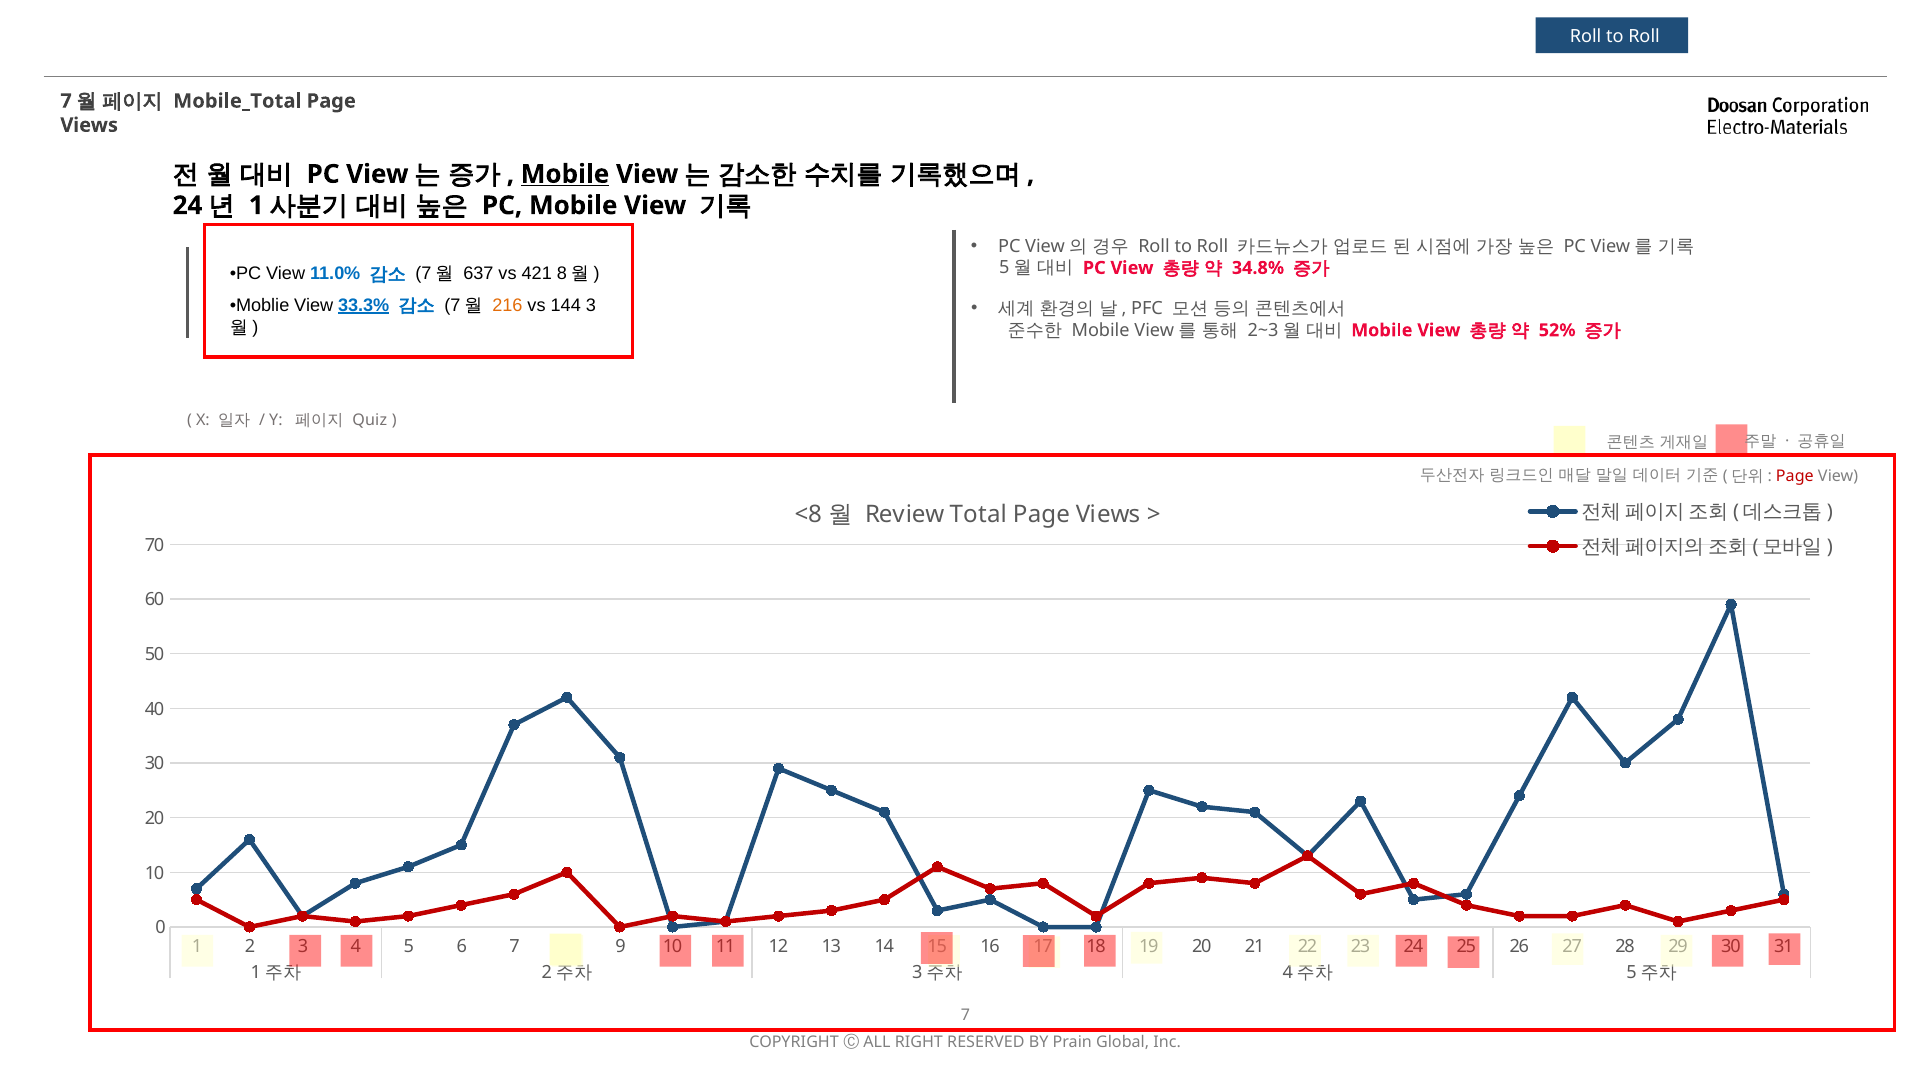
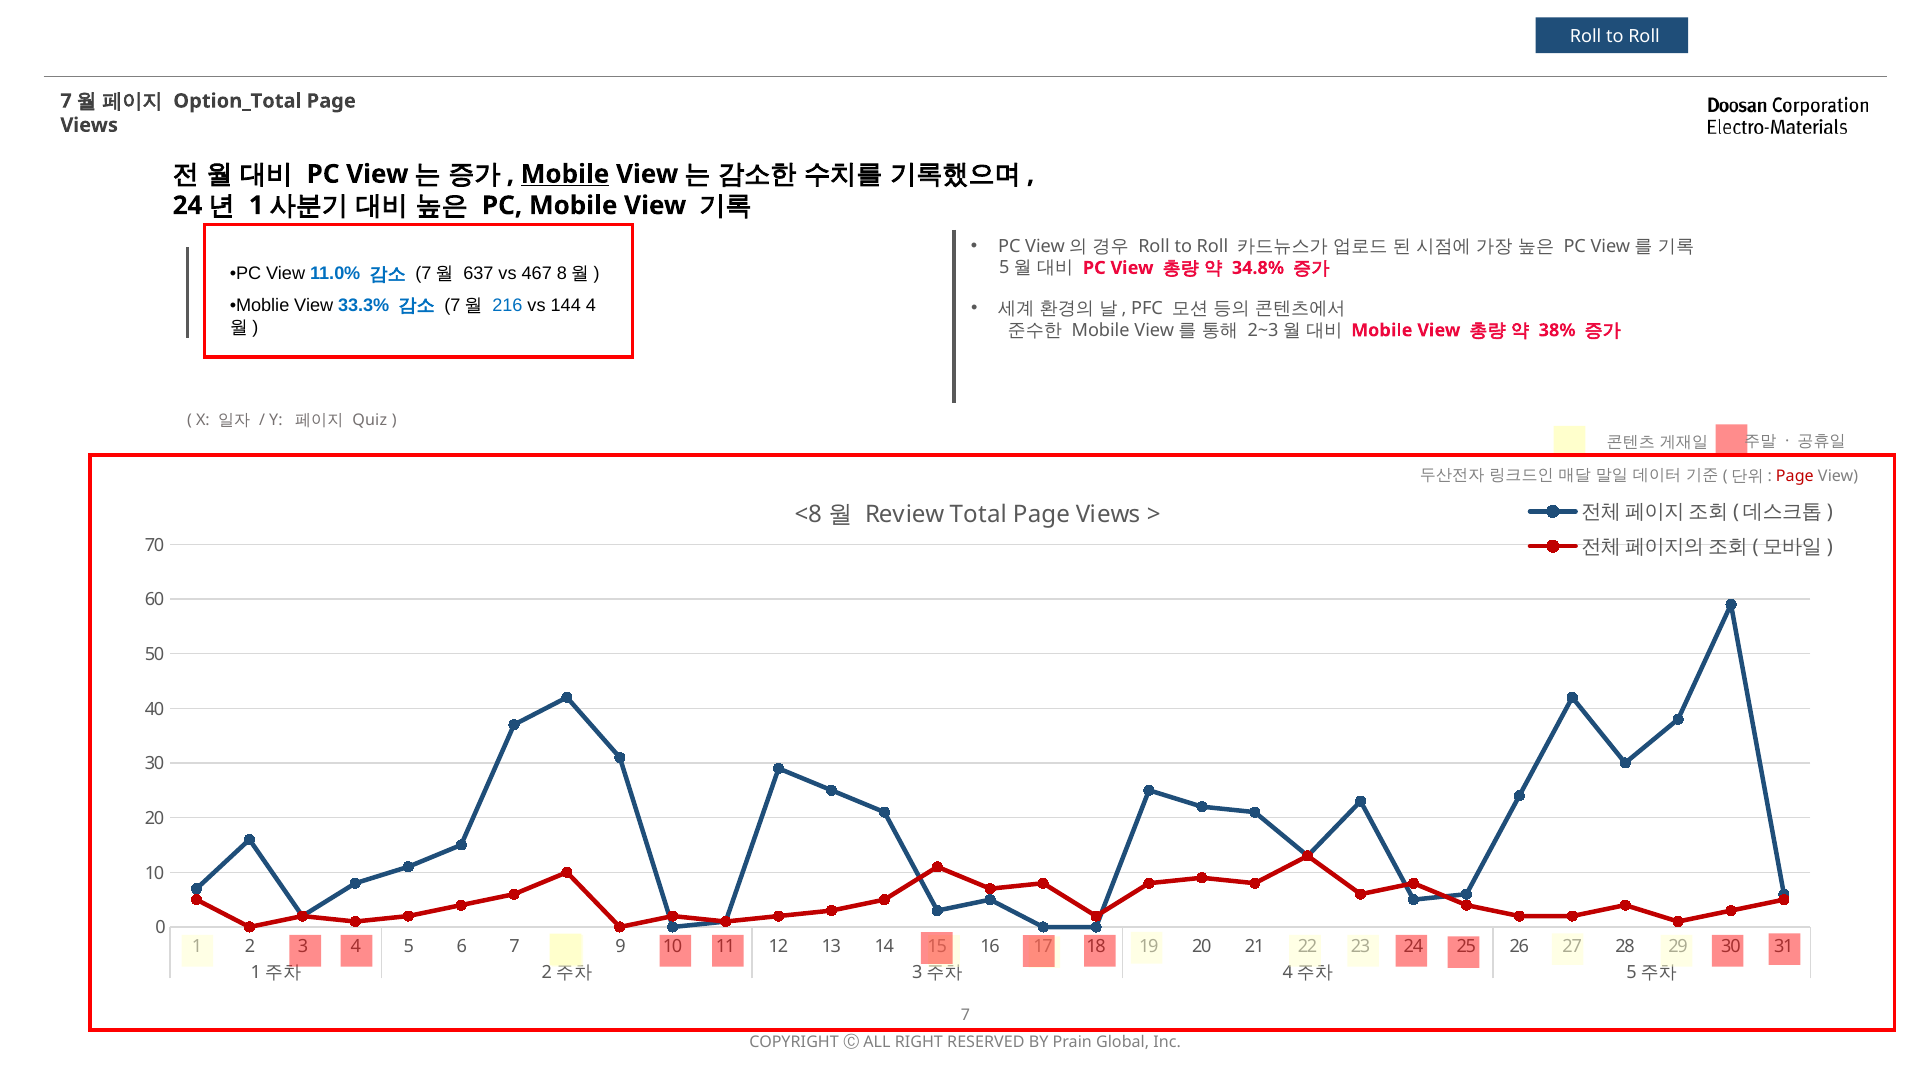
Mobile_Total: Mobile_Total -> Option_Total (237, 101)
421: 421 -> 467 (537, 274)
33.3% underline: present -> none (364, 305)
216 colour: orange -> blue (507, 305)
144 3: 3 -> 4 (591, 305)
52%: 52% -> 38% (1557, 330)
